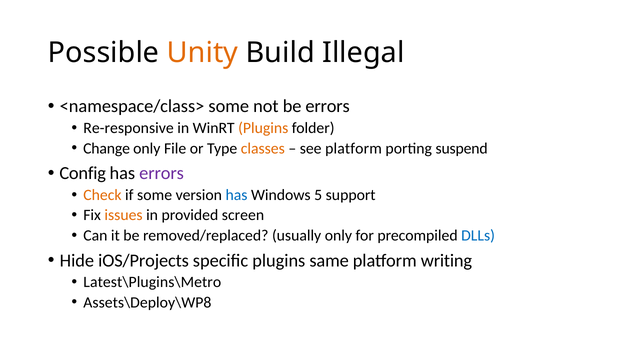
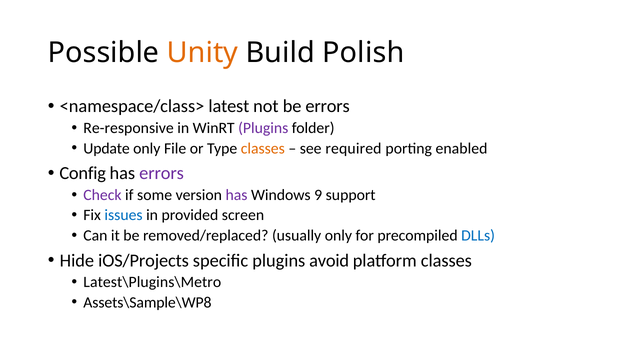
Illegal: Illegal -> Polish (363, 53)
<namespace/class> some: some -> latest (229, 106)
Plugins colour: orange -> purple (263, 128)
Change: Change -> Update (107, 148)
see platform: platform -> required (353, 148)
suspend: suspend -> enabled (462, 148)
Check colour: orange -> purple (102, 195)
has colour: blue -> purple (236, 195)
5: 5 -> 9 (318, 195)
issues colour: orange -> blue (124, 215)
same: same -> avoid (329, 260)
platform writing: writing -> classes (446, 260)
Assets\Deploy\WP8: Assets\Deploy\WP8 -> Assets\Sample\WP8 (147, 302)
